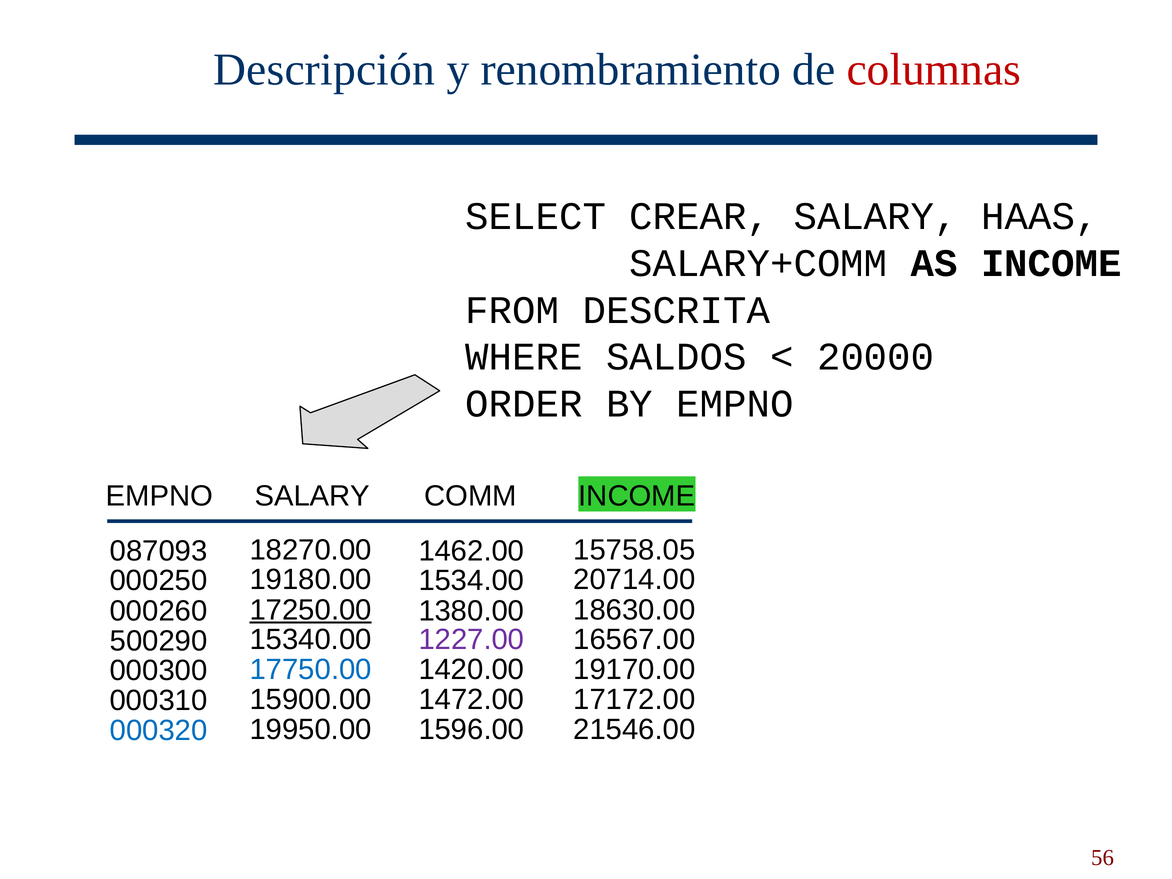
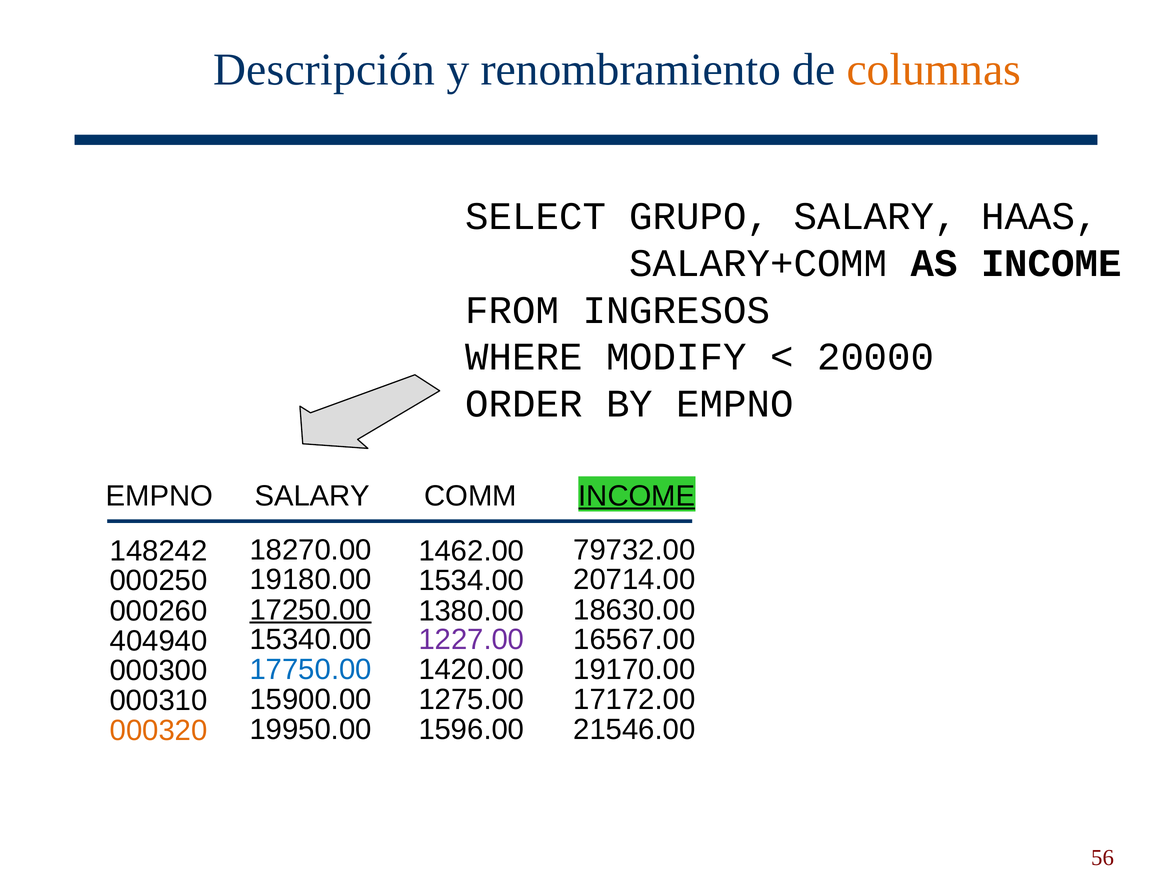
columnas colour: red -> orange (934, 70)
CREAR: CREAR -> GRUPO (700, 216)
DESCRITA: DESCRITA -> INGRESOS (676, 310)
SALDOS: SALDOS -> MODIFY (676, 357)
INCOME underline: none -> present (637, 496)
15758.05: 15758.05 -> 79732.00 (634, 550)
087093: 087093 -> 148242 (159, 551)
500290: 500290 -> 404940 (159, 641)
1472.00: 1472.00 -> 1275.00 (471, 700)
000320 colour: blue -> orange (159, 731)
